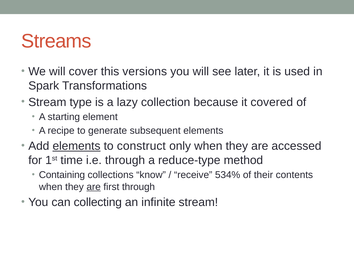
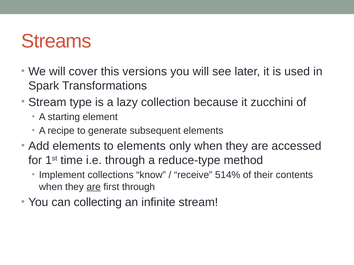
covered: covered -> zucchini (272, 102)
elements underline: present -> none (76, 146)
to construct: construct -> elements (141, 146)
Containing: Containing -> Implement (62, 175)
534%: 534% -> 514% (228, 175)
